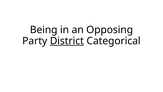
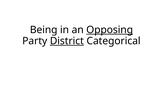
Opposing underline: none -> present (110, 30)
